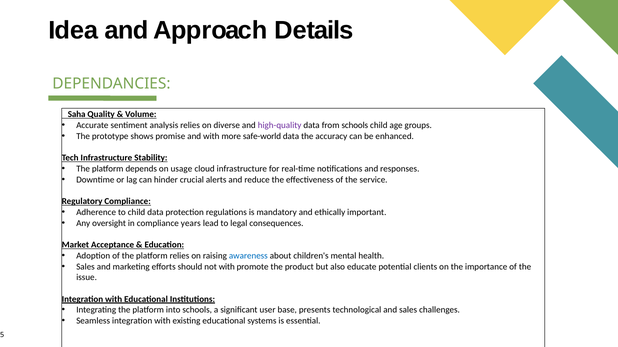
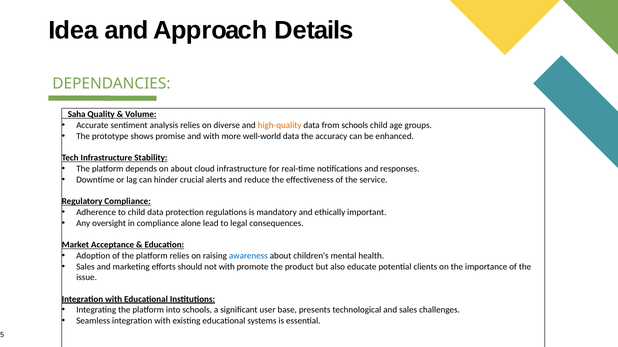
high-quality colour: purple -> orange (280, 125)
safe-world: safe-world -> well-world (262, 136)
on usage: usage -> about (181, 169)
years: years -> alone (191, 223)
